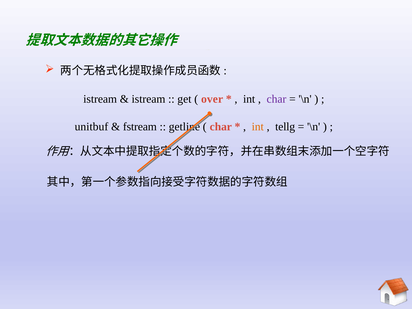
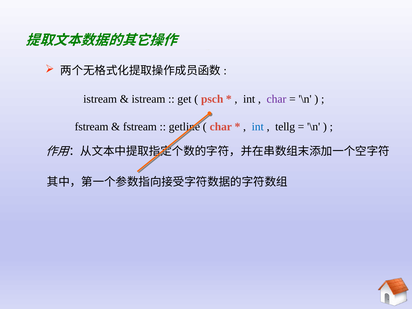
over: over -> psch (212, 99)
unitbuf: unitbuf -> fstream (92, 127)
int colour: orange -> blue (258, 127)
